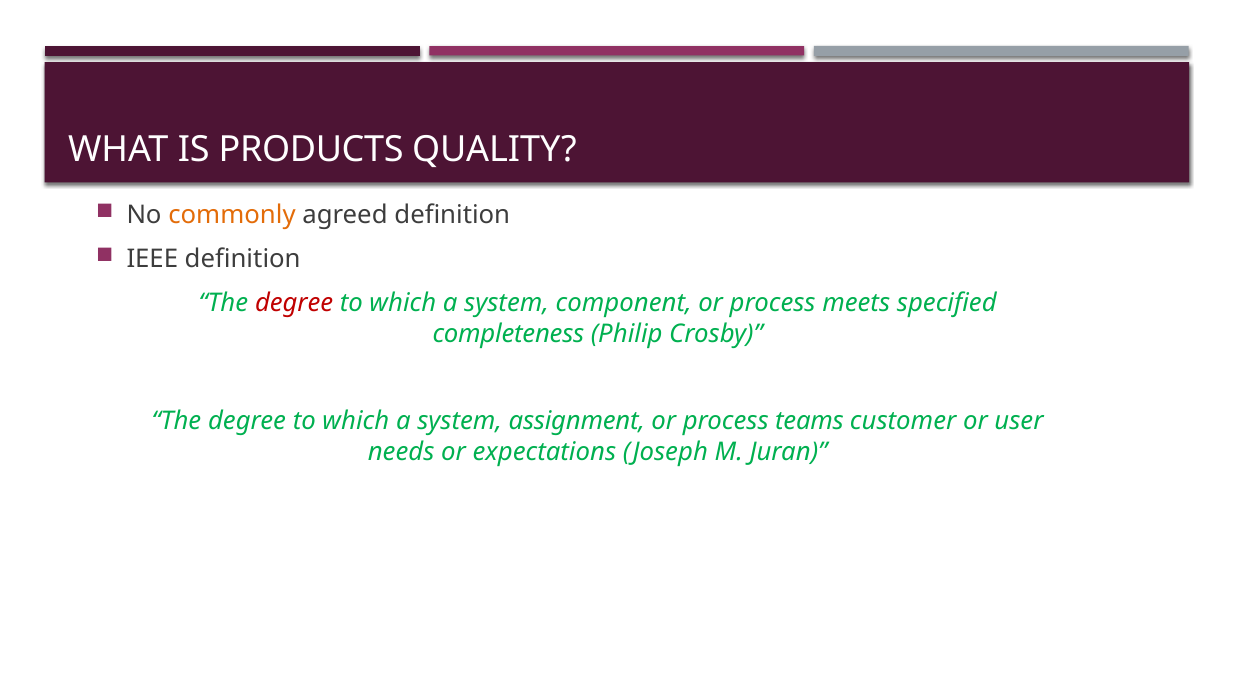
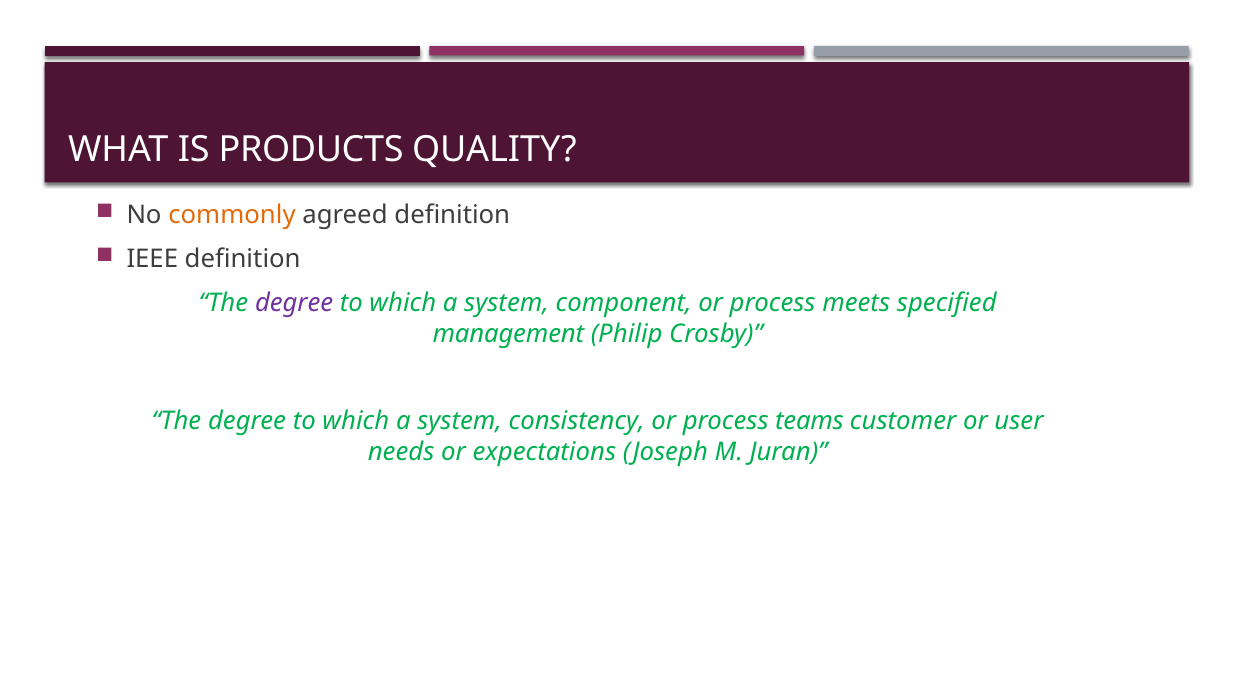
degree colour: red -> purple (294, 303)
completeness: completeness -> management (508, 334)
assignment: assignment -> consistency (577, 421)
